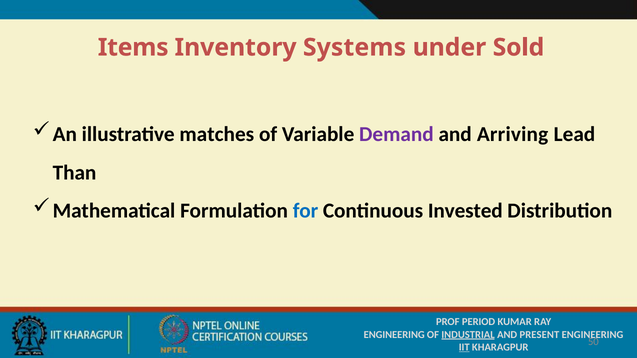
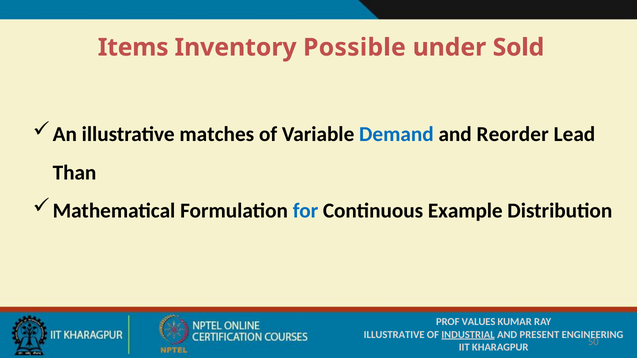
Systems: Systems -> Possible (354, 47)
Demand colour: purple -> blue (396, 134)
Arriving: Arriving -> Reorder (513, 134)
Invested: Invested -> Example (465, 211)
PERIOD: PERIOD -> VALUES (479, 322)
ENGINEERING: ENGINEERING -> ILLUSTRATIVE (394, 335)
IIT underline: present -> none (464, 348)
